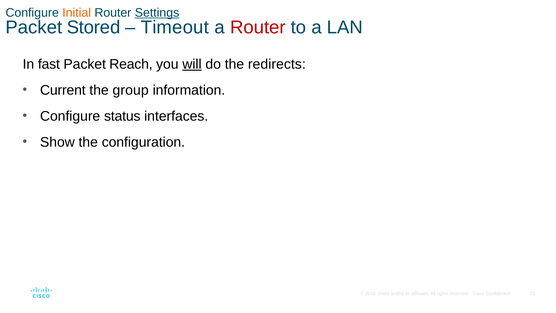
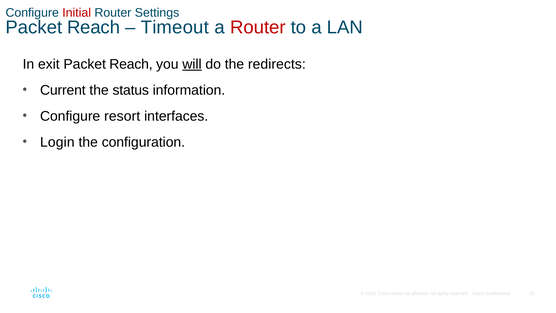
Initial colour: orange -> red (77, 13)
Settings underline: present -> none (157, 13)
Stored: Stored -> Reach (94, 27)
fast: fast -> exit (49, 64)
group: group -> status (131, 90)
status: status -> resort (122, 116)
Show: Show -> Login (57, 142)
